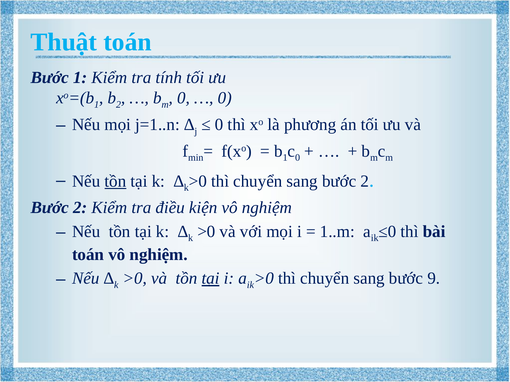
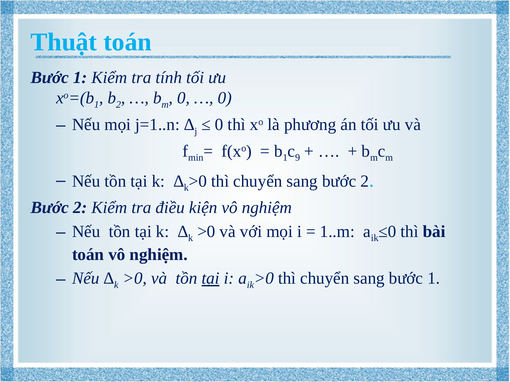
0: 0 -> 9 (298, 158)
tồn underline: present -> none (115, 181)
sang bước 9: 9 -> 1 (434, 279)
